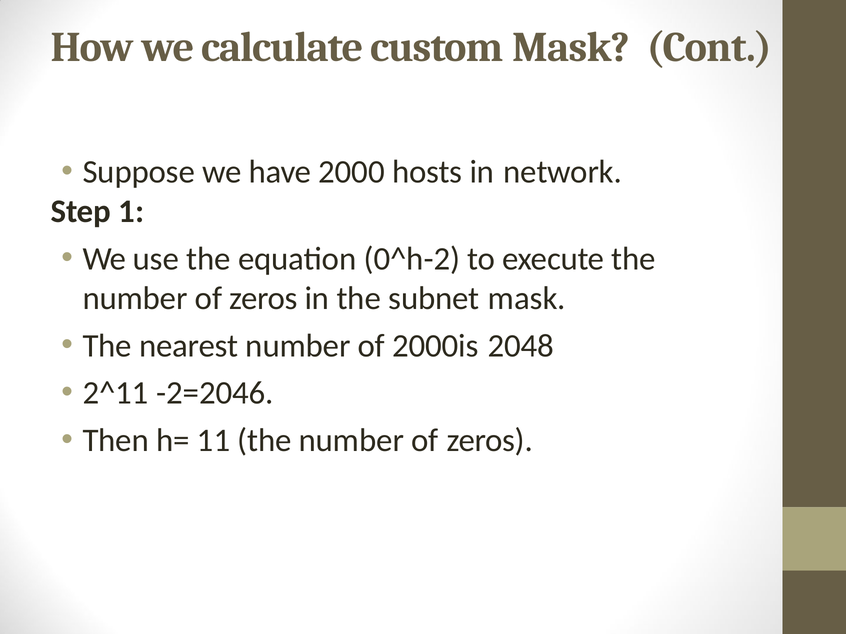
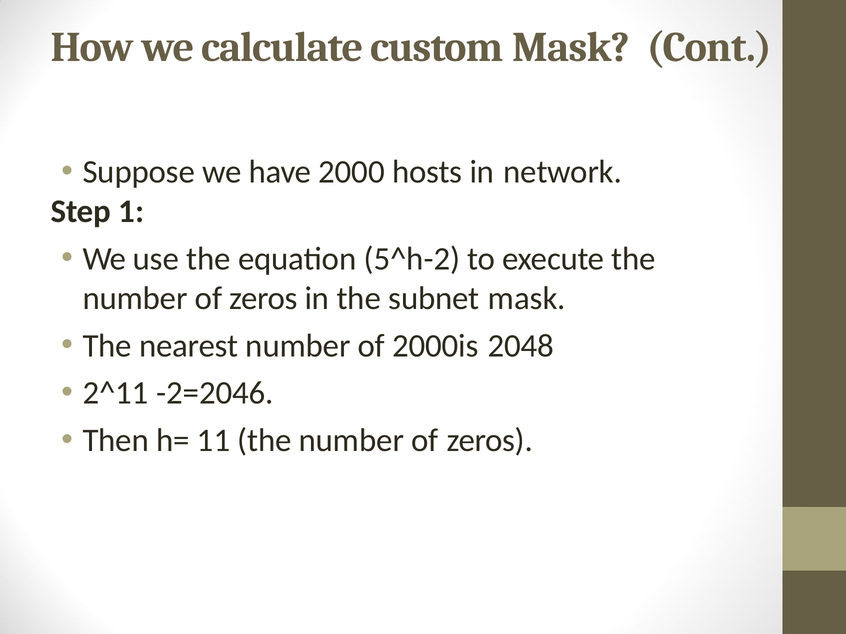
0^h-2: 0^h-2 -> 5^h-2 (412, 259)
